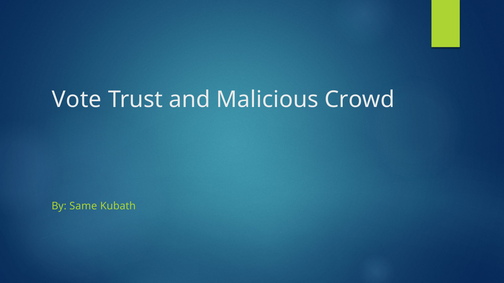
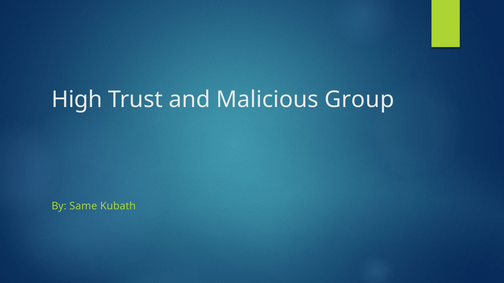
Vote: Vote -> High (77, 100)
Crowd: Crowd -> Group (359, 100)
